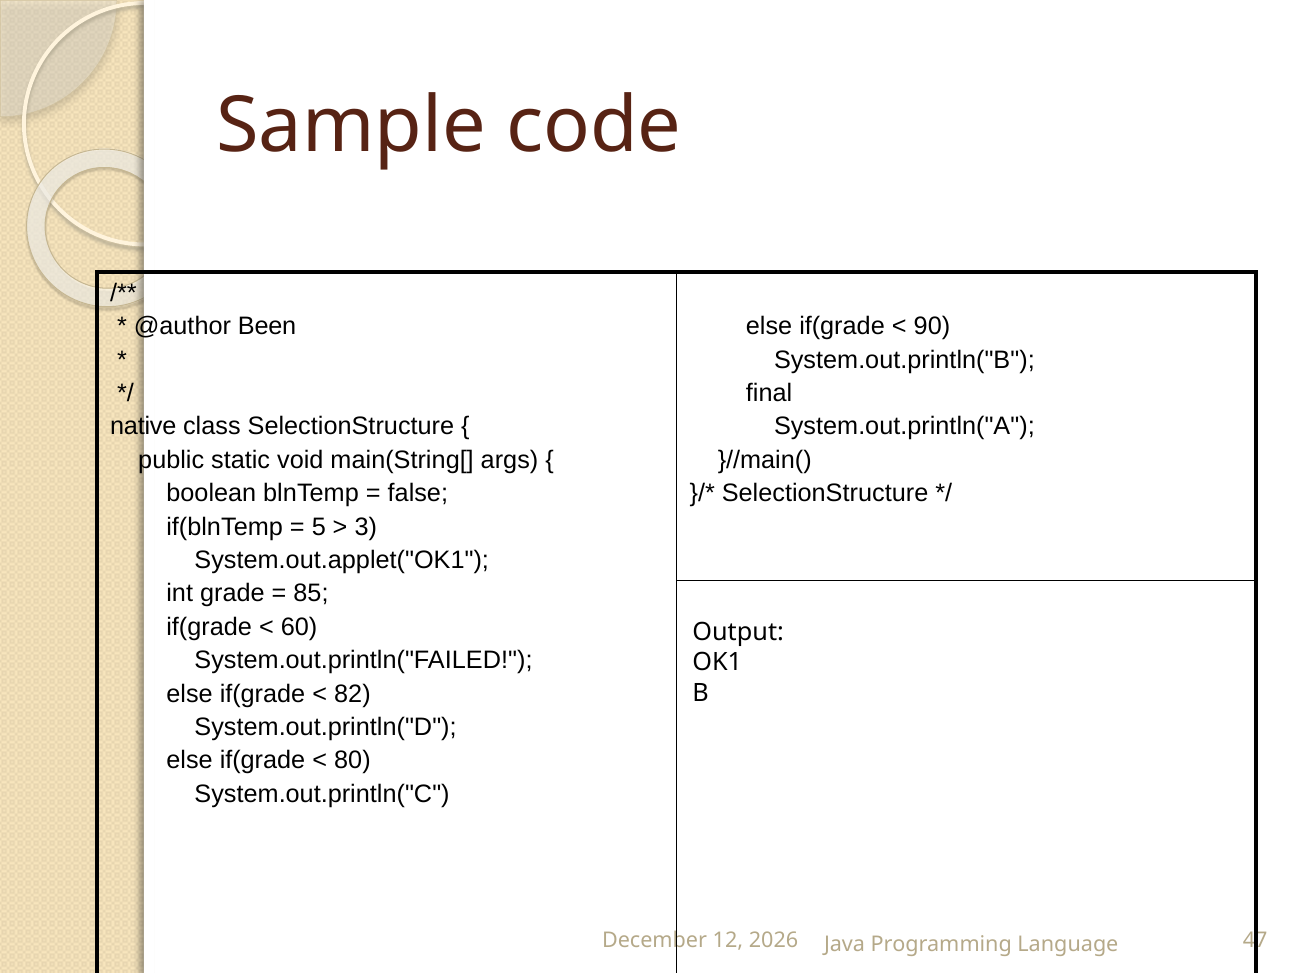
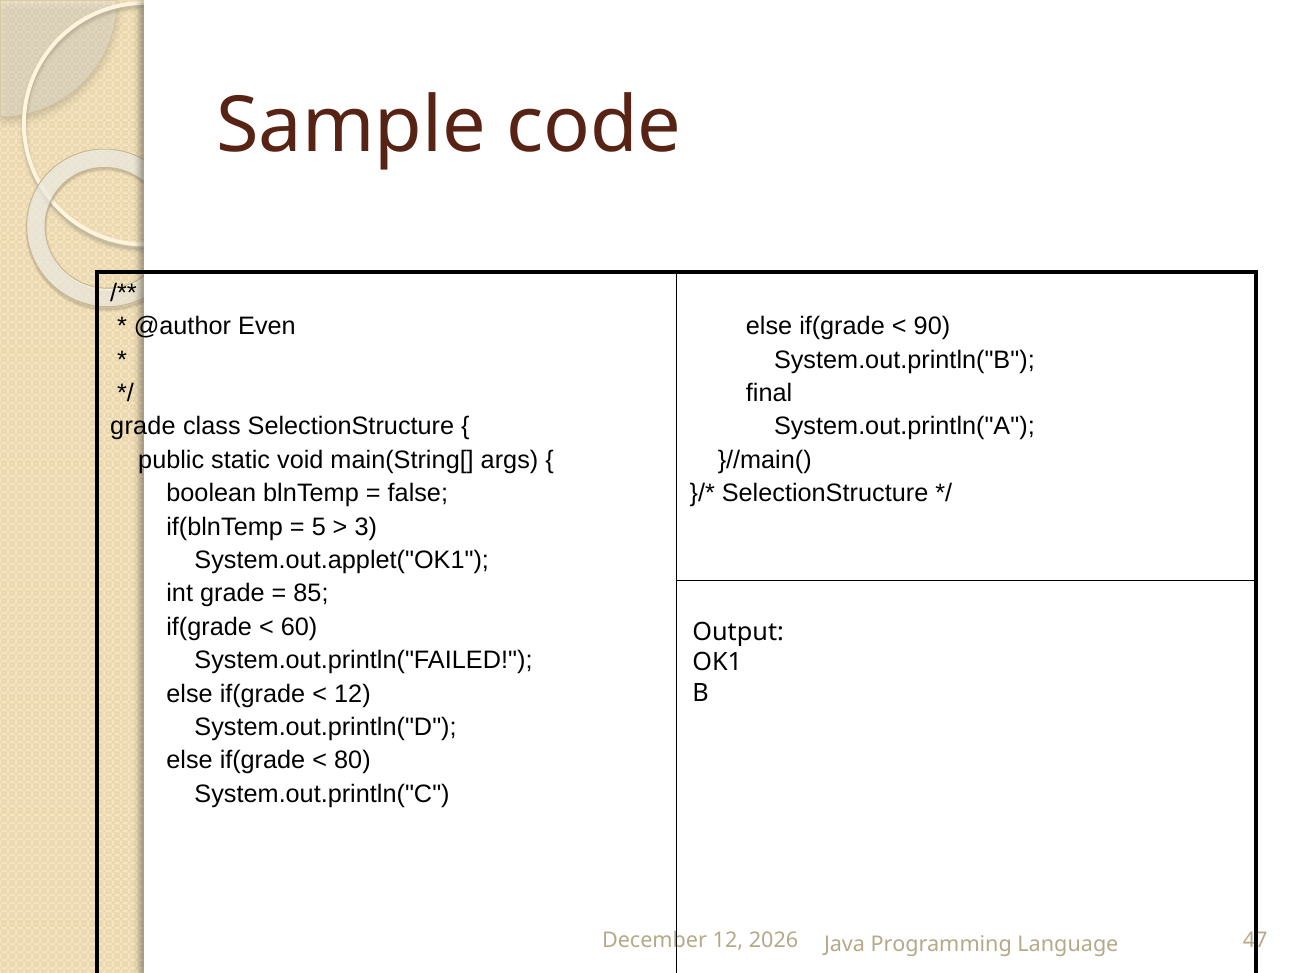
Been: Been -> Even (267, 327)
native: native -> grade (143, 427)
82: 82 -> 12 (352, 694)
